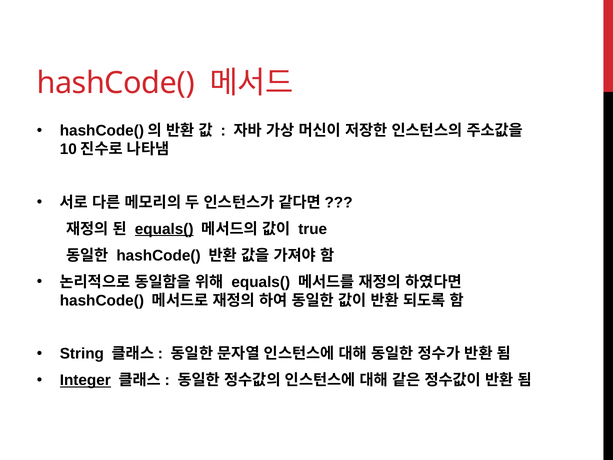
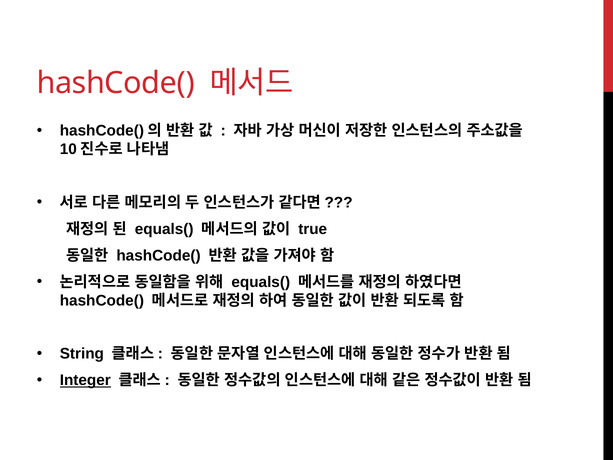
equals( underline: present -> none (164, 229)
